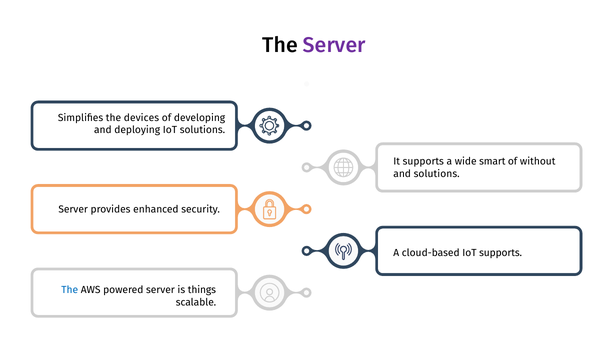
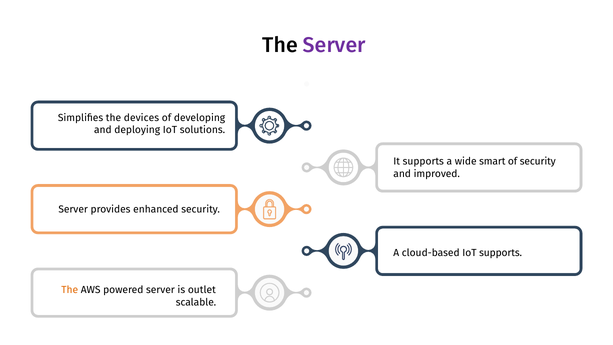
of without: without -> security (538, 161)
and solutions: solutions -> improved (437, 174)
The colour: blue -> orange (70, 290)
things: things -> outlet (202, 290)
